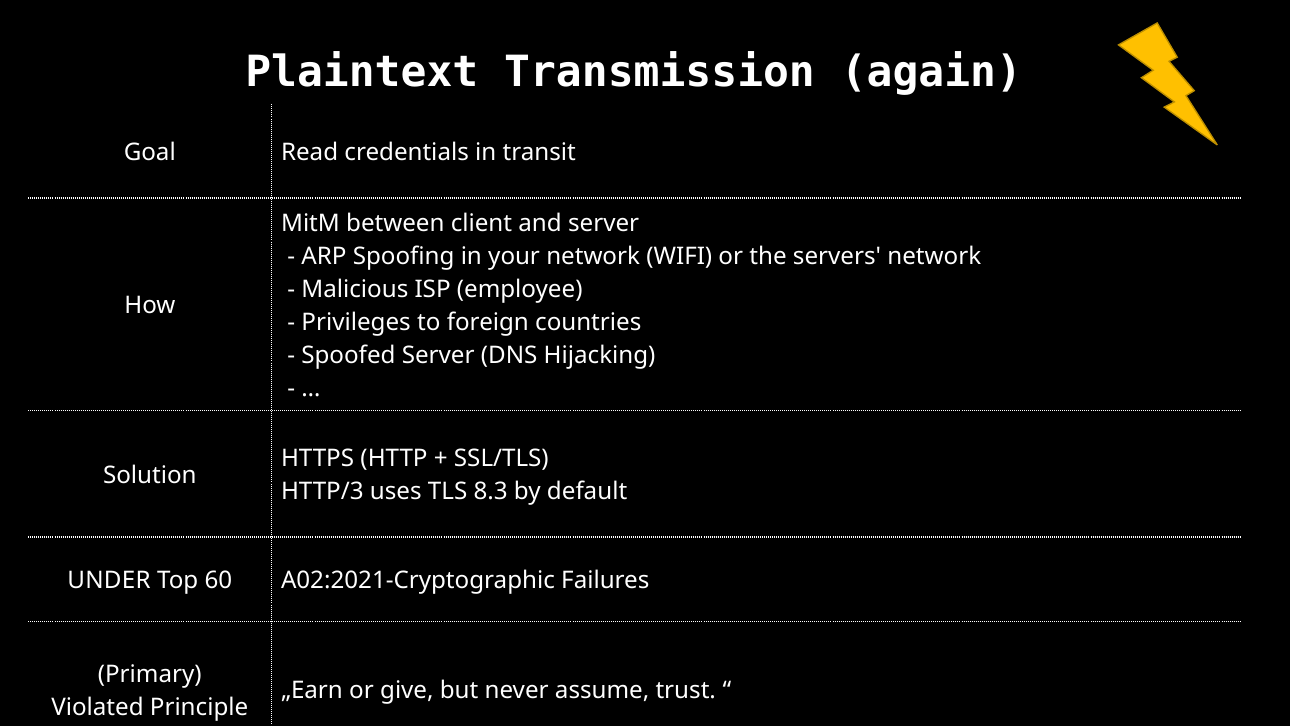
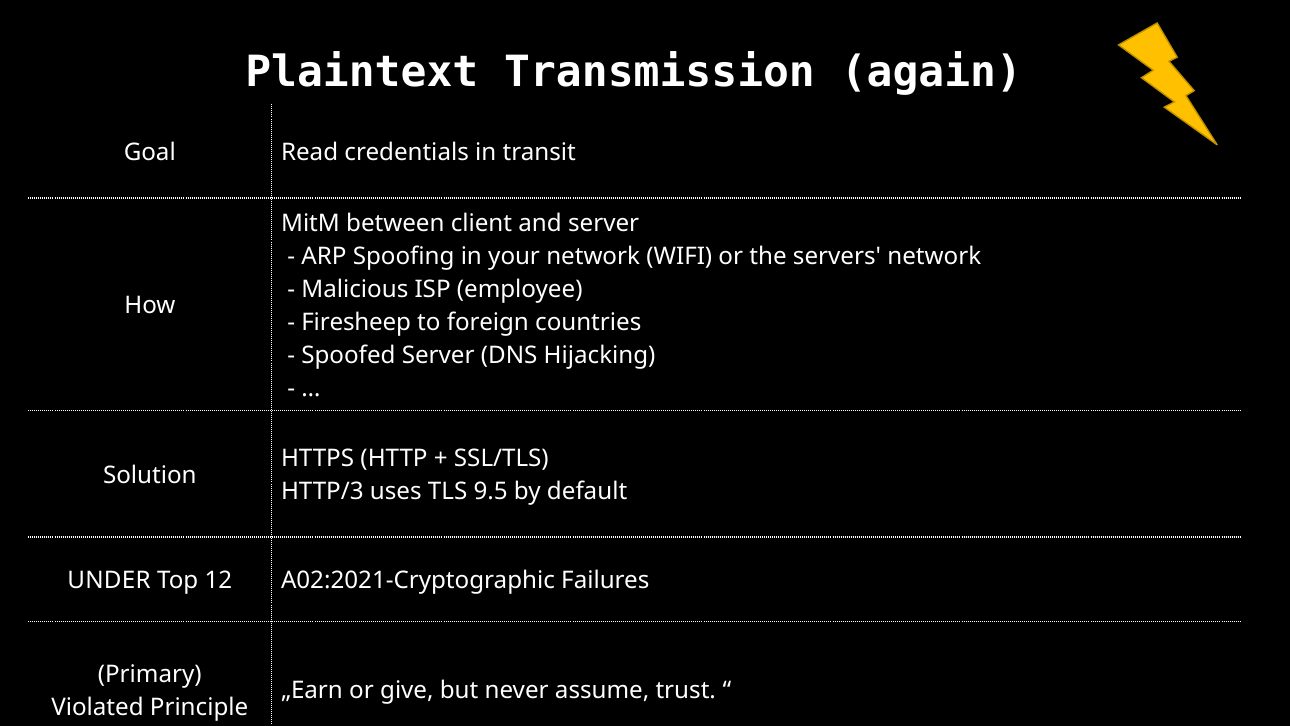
Privileges: Privileges -> Firesheep (356, 322)
8.3: 8.3 -> 9.5 (491, 491)
60: 60 -> 12 (218, 580)
